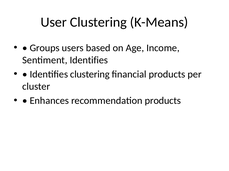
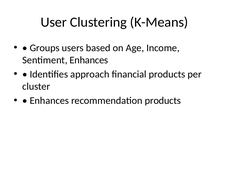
Sentiment Identifies: Identifies -> Enhances (89, 60)
Identifies clustering: clustering -> approach (90, 75)
